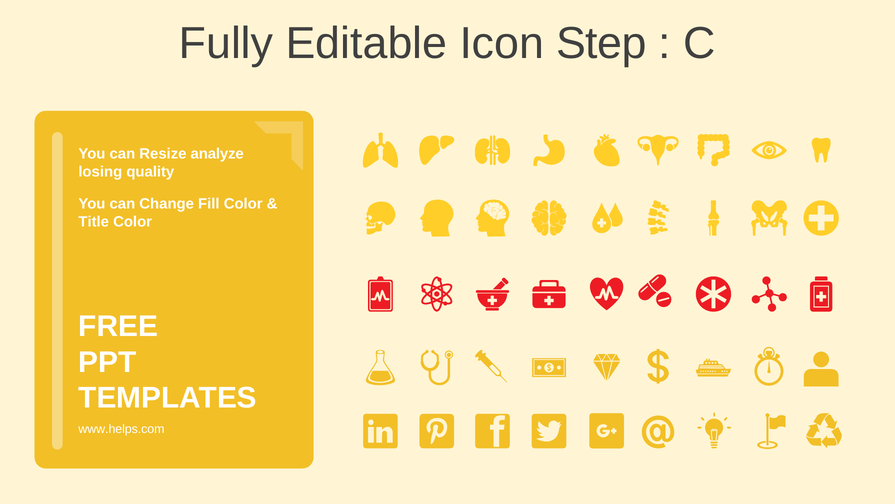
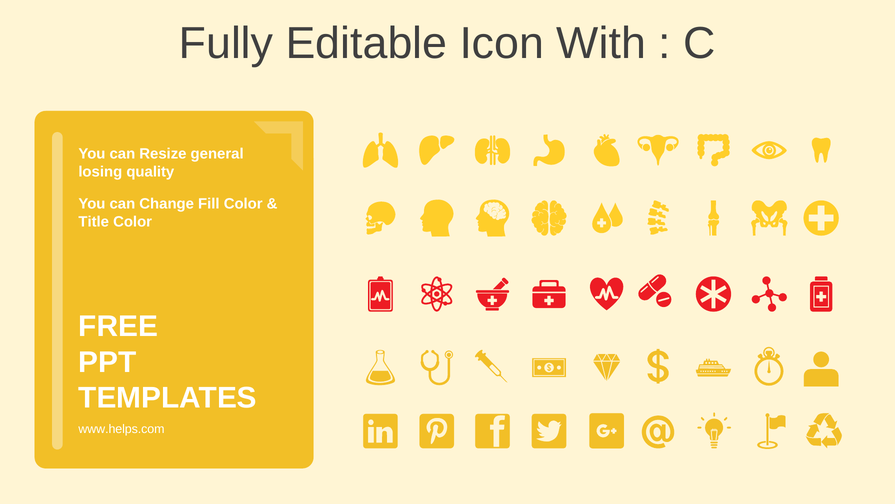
Step: Step -> With (601, 43)
analyze: analyze -> general (217, 154)
